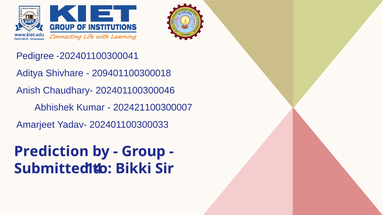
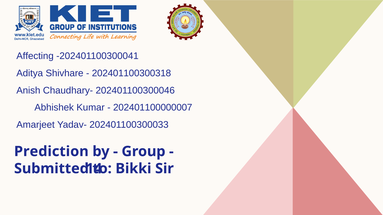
Pedigree: Pedigree -> Affecting (35, 56)
209401100300018: 209401100300018 -> 202401100300318 (131, 73)
202421100300007: 202421100300007 -> 202401100000007 (153, 108)
